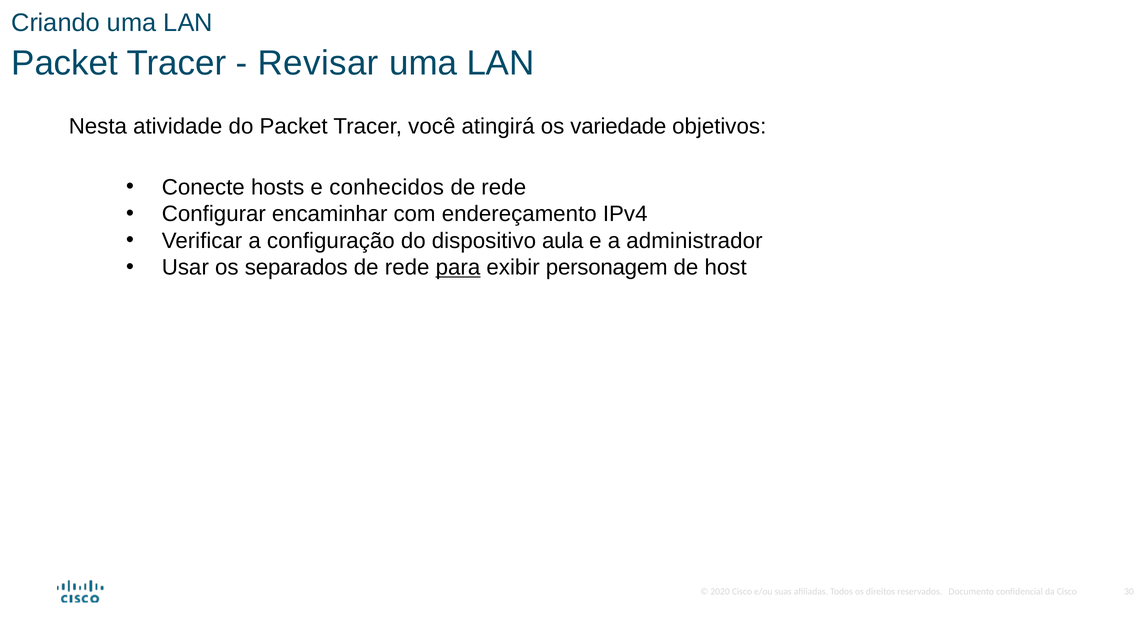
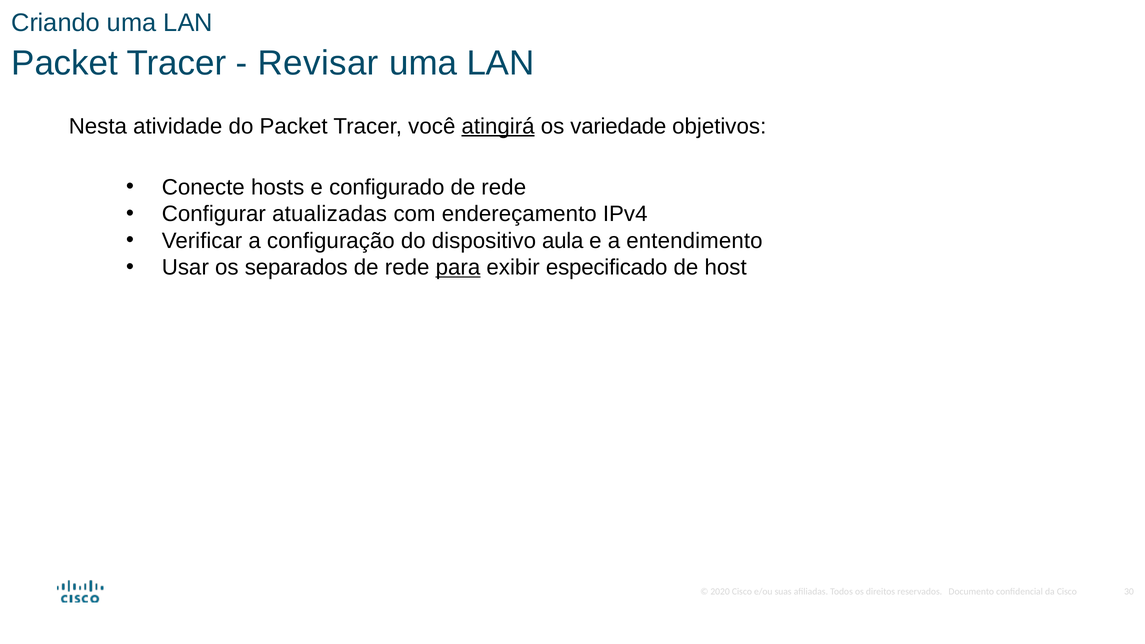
atingirá underline: none -> present (498, 126)
conhecidos: conhecidos -> configurado (387, 187)
encaminhar: encaminhar -> atualizadas (330, 214)
administrador: administrador -> entendimento (694, 241)
personagem: personagem -> especificado (607, 267)
